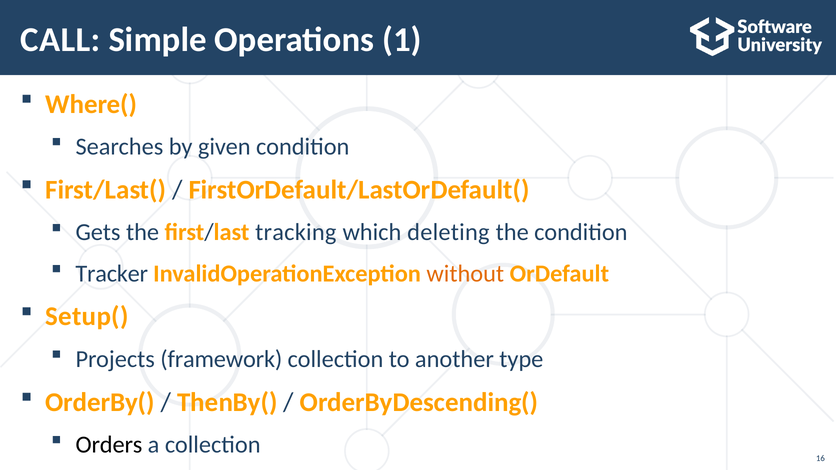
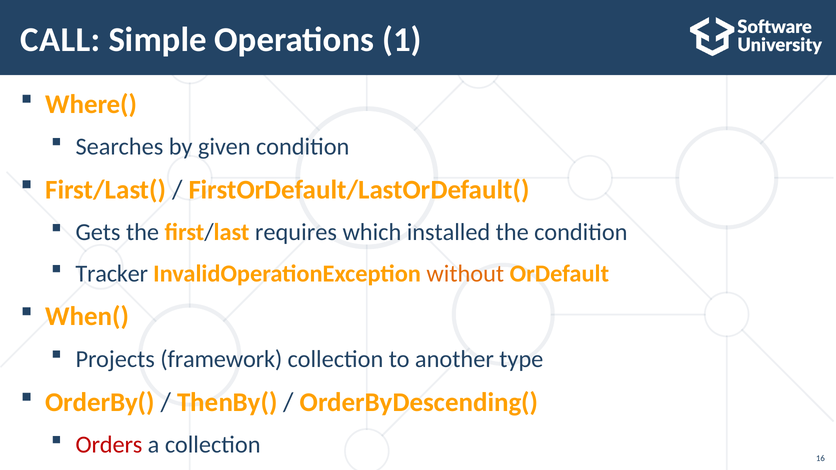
tracking: tracking -> requires (296, 232)
deleting: deleting -> installed (449, 232)
Setup(: Setup( -> When( (87, 317)
Orders colour: black -> red (109, 445)
